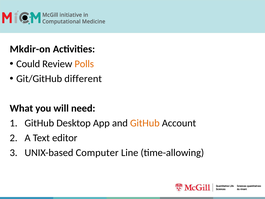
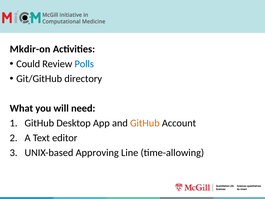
Polls colour: orange -> blue (84, 64)
different: different -> directory (83, 79)
Computer: Computer -> Approving (97, 152)
